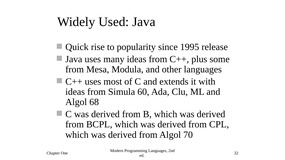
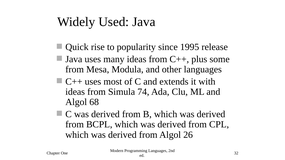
60: 60 -> 74 (143, 92)
70: 70 -> 26 (188, 135)
